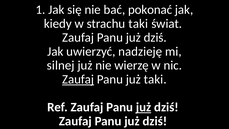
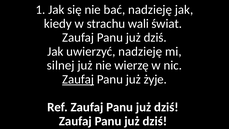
bać pokonać: pokonać -> nadzieję (150, 10)
strachu taki: taki -> wali (138, 24)
już taki: taki -> żyje (155, 79)
już underline: present -> none (144, 107)
